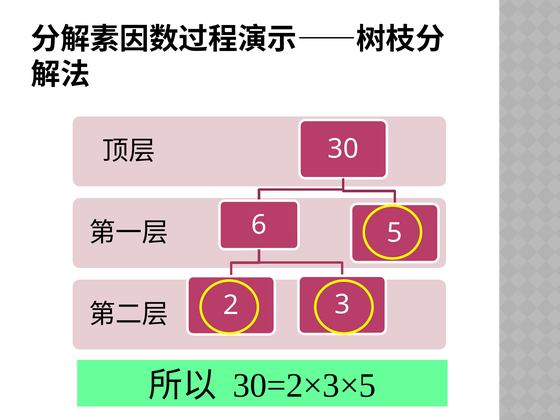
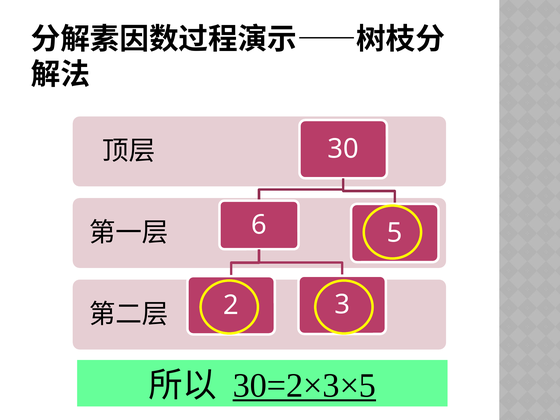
30=2×3×5 underline: none -> present (304, 386)
